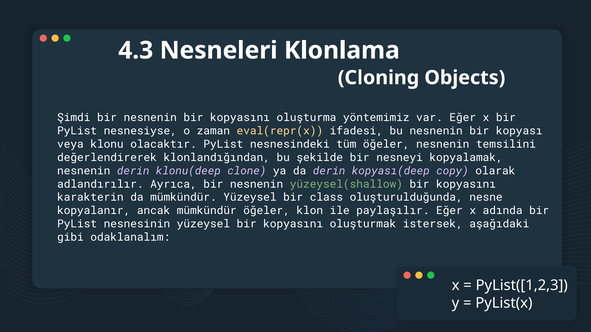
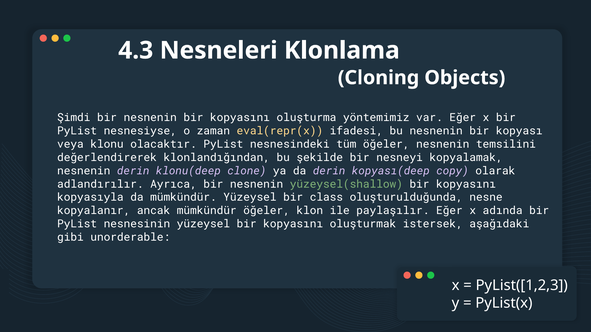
karakterin: karakterin -> kopyasıyla (90, 198)
odaklanalım: odaklanalım -> unorderable (130, 237)
